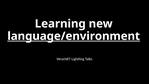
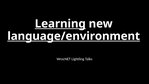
Learning underline: none -> present (60, 24)
